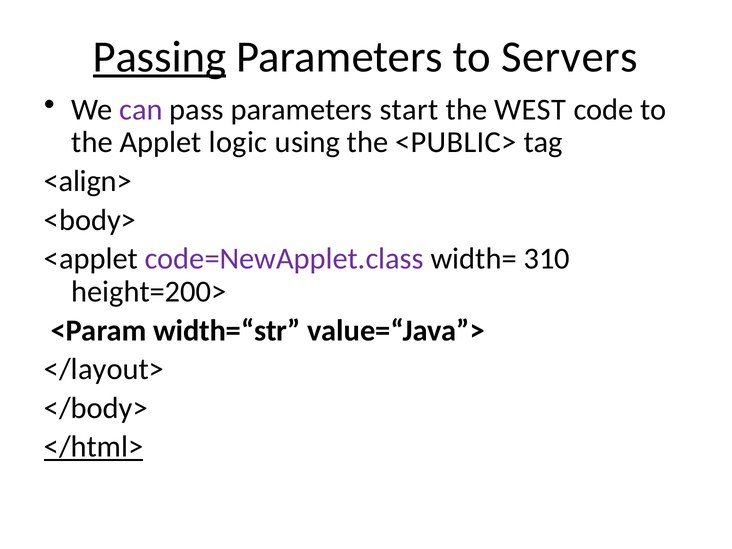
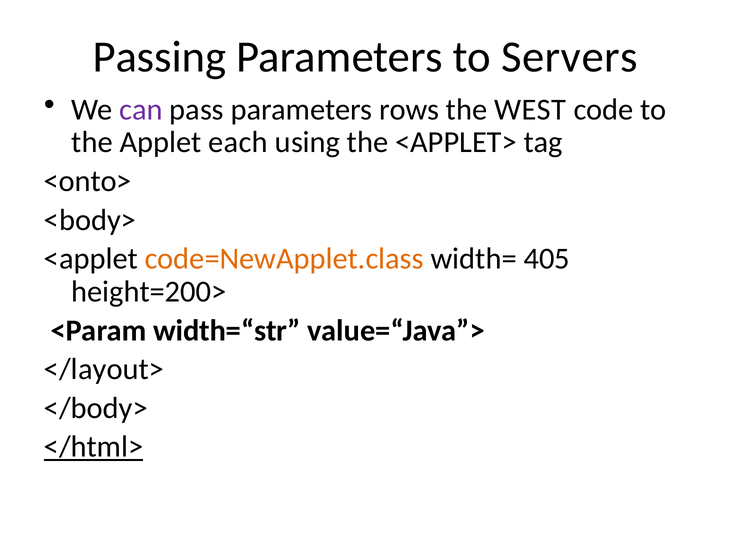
Passing underline: present -> none (159, 57)
start: start -> rows (409, 109)
logic: logic -> each (238, 142)
<PUBLIC>: <PUBLIC> -> <APPLET> (456, 142)
<align>: <align> -> <onto> (88, 181)
code=NewApplet.class colour: purple -> orange (284, 259)
310: 310 -> 405 (547, 259)
